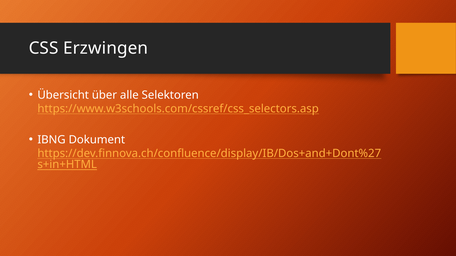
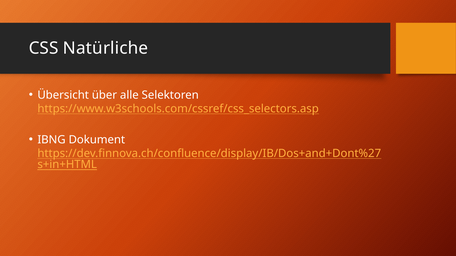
Erzwingen: Erzwingen -> Natürliche (106, 48)
